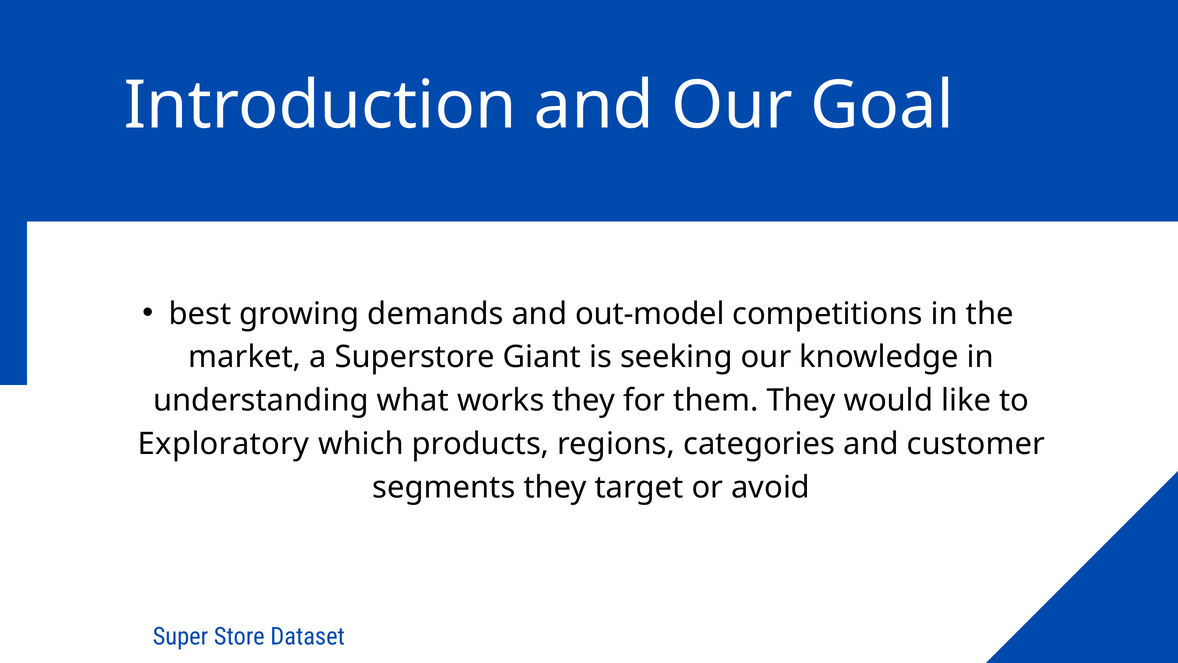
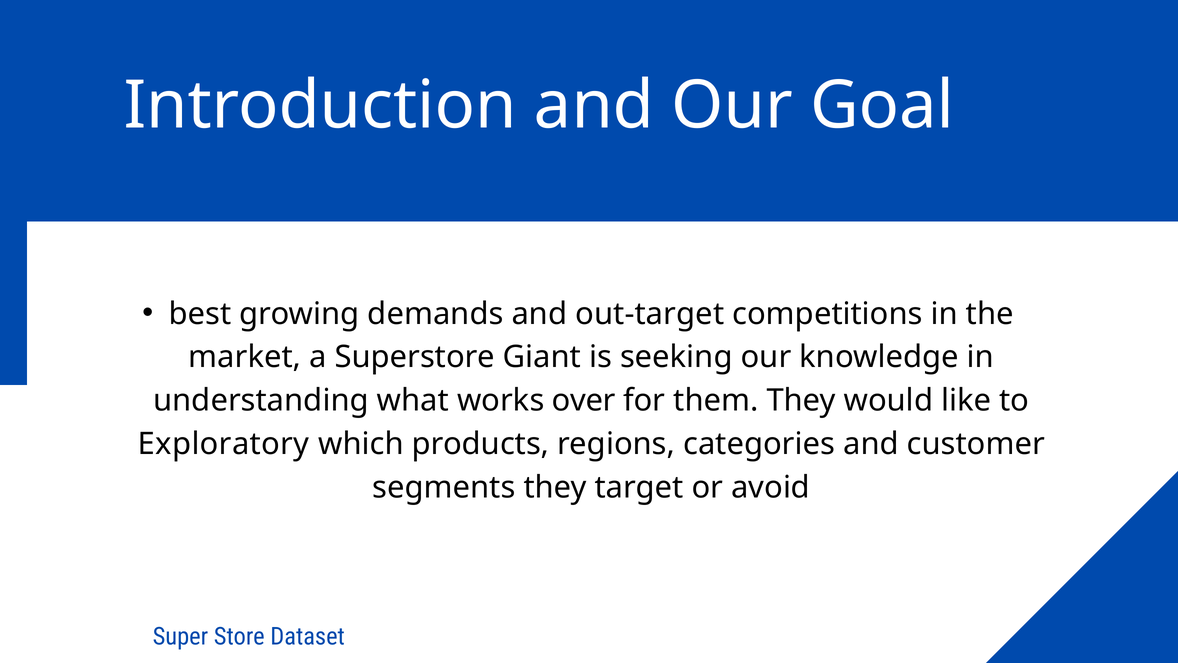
out-model: out-model -> out-target (650, 314)
works they: they -> over (584, 400)
